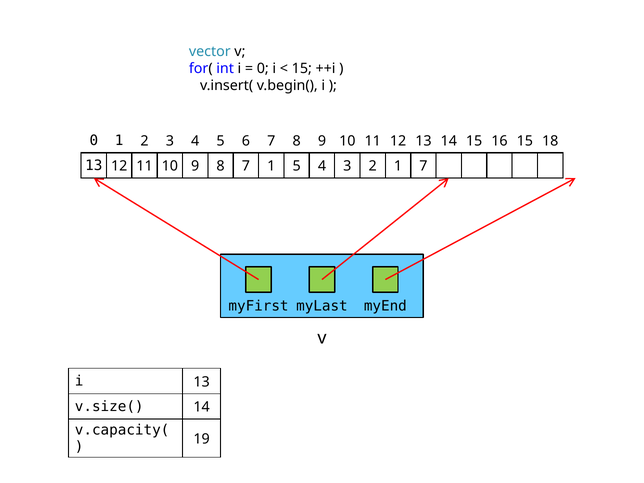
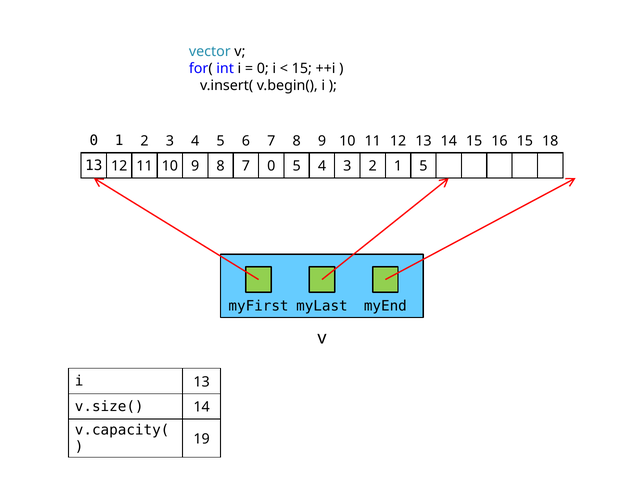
7 1: 1 -> 0 (271, 166)
1 7: 7 -> 5 (423, 166)
